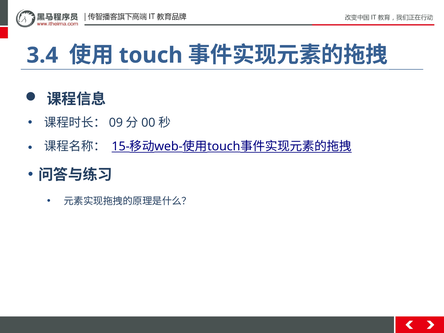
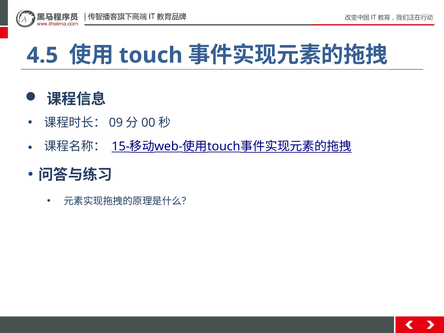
3.4: 3.4 -> 4.5 (42, 55)
